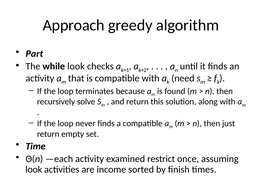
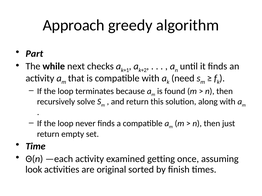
while look: look -> next (76, 66)
restrict: restrict -> getting (161, 159)
income: income -> original (111, 170)
